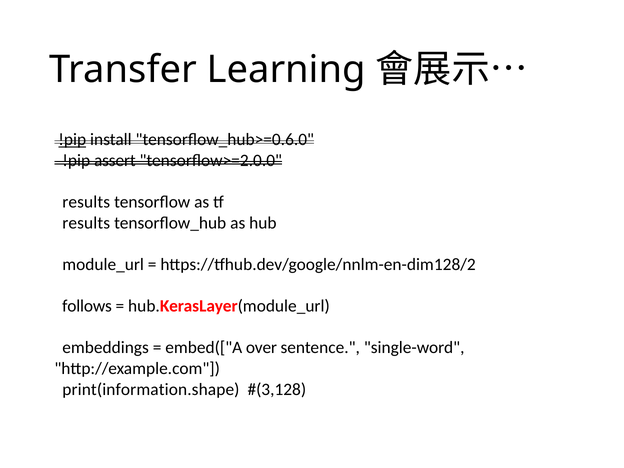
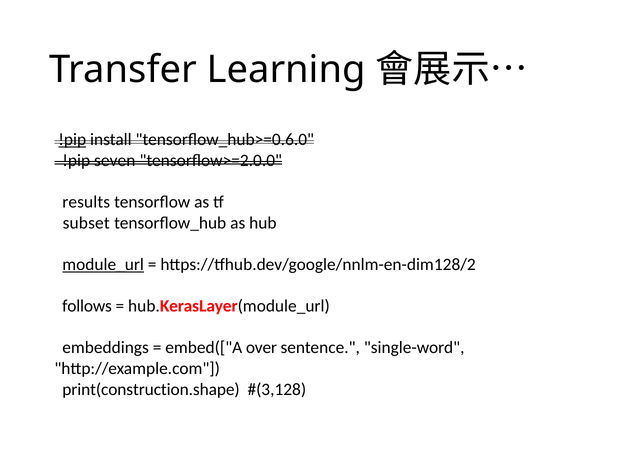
assert: assert -> seven (115, 160)
results: results -> subset (86, 223)
module_url underline: none -> present (103, 265)
print(information.shape: print(information.shape -> print(construction.shape (151, 389)
